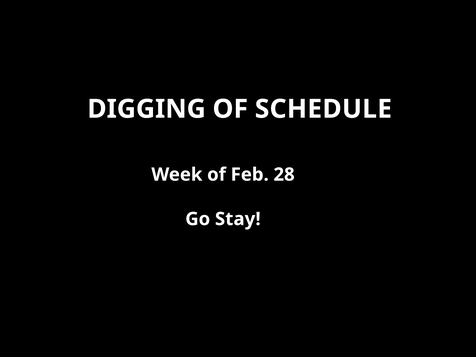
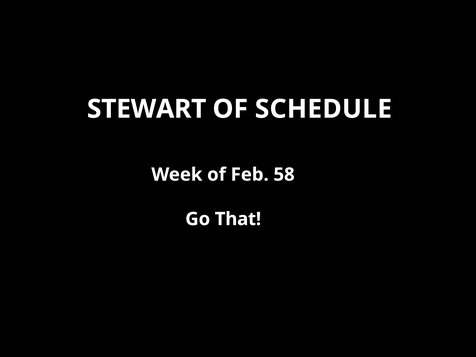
DIGGING: DIGGING -> STEWART (147, 109)
28: 28 -> 58 (284, 175)
Stay: Stay -> That (238, 219)
